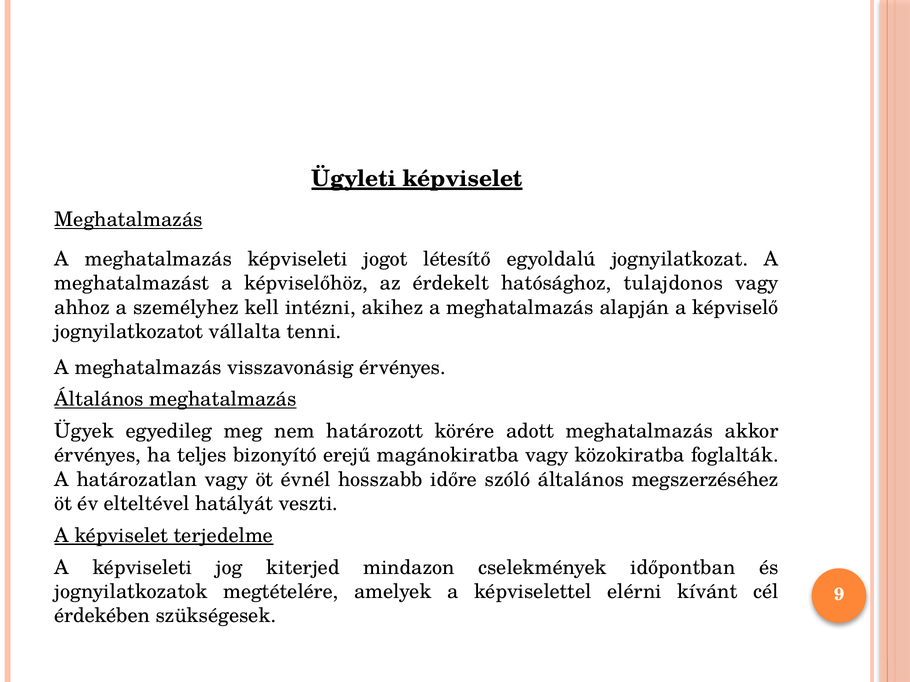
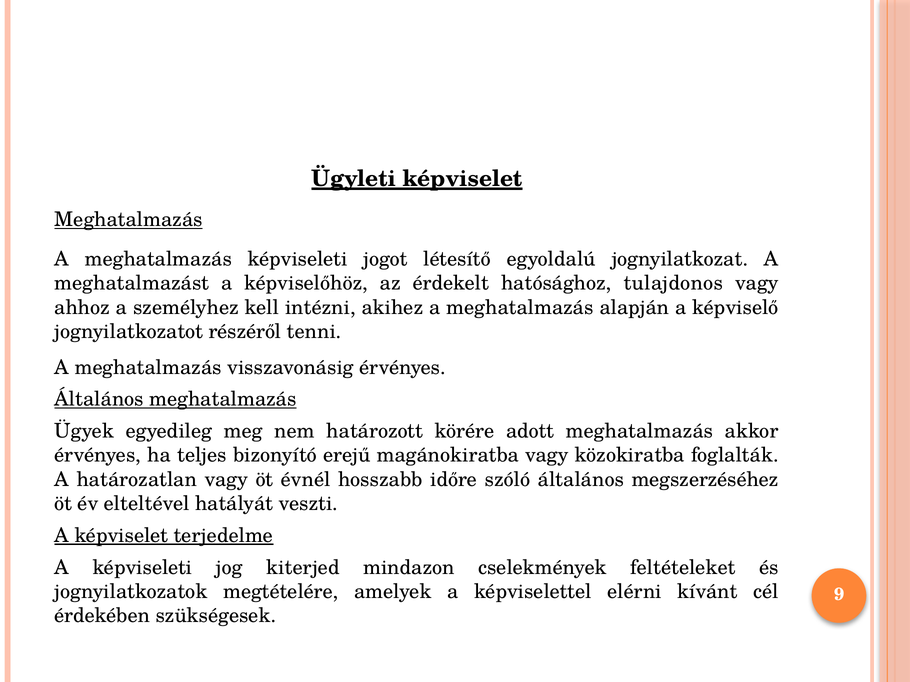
vállalta: vállalta -> részéről (245, 332)
időpontban: időpontban -> feltételeket (683, 568)
